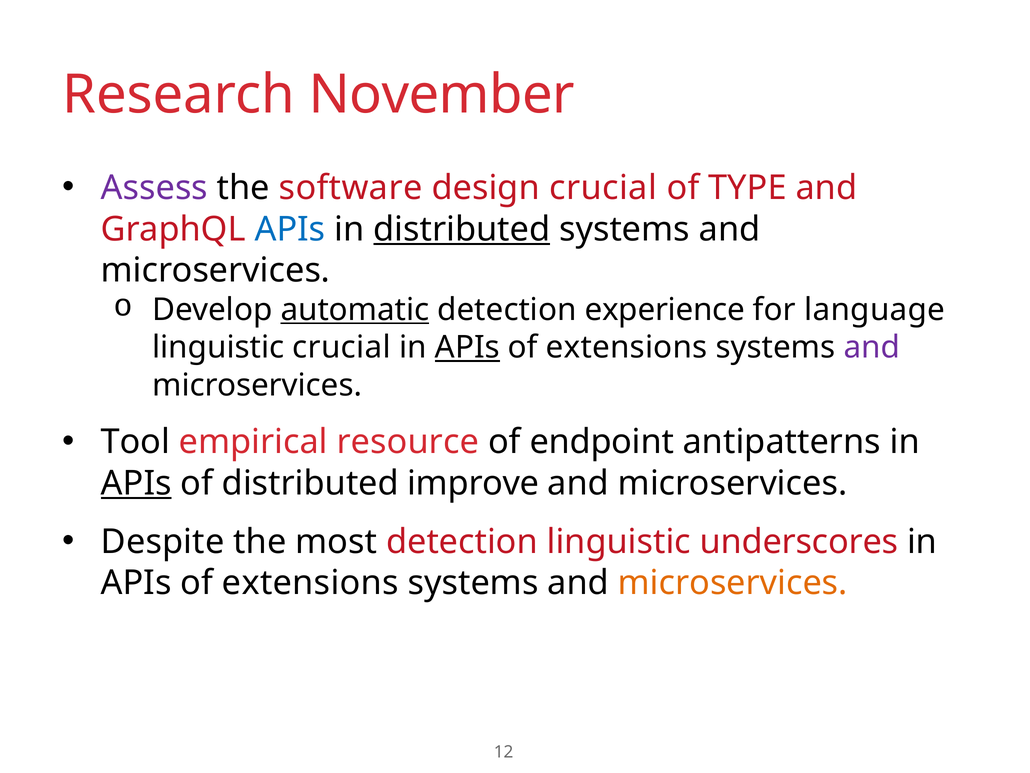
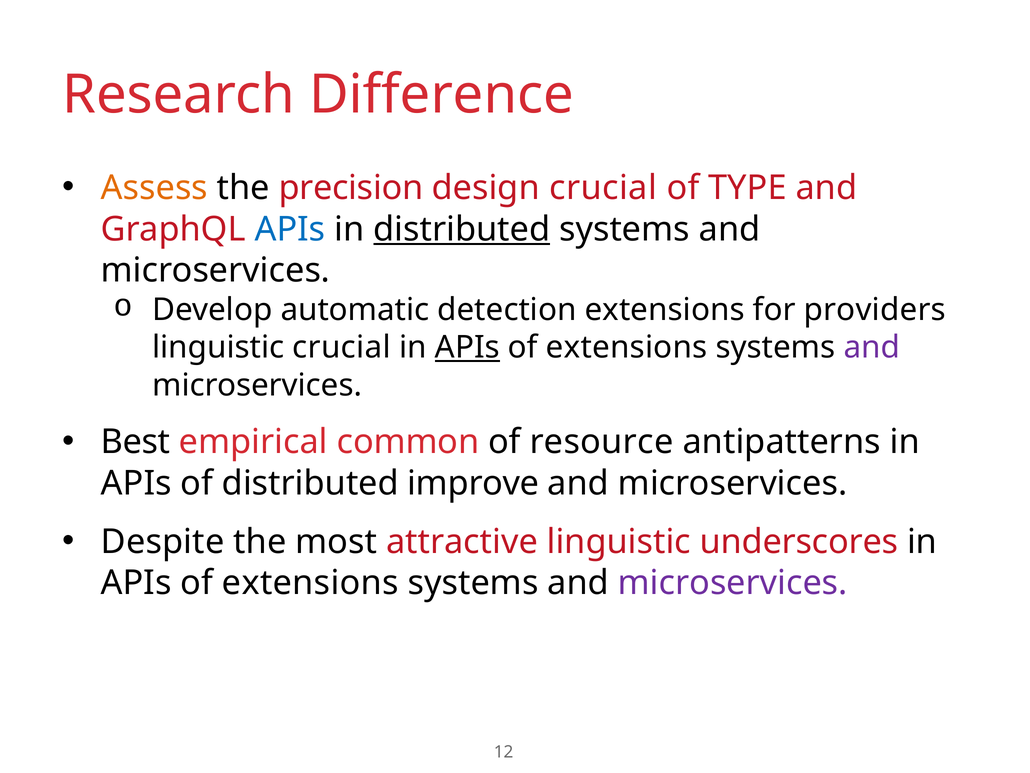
November: November -> Difference (441, 95)
Assess colour: purple -> orange (154, 188)
software: software -> precision (351, 188)
automatic underline: present -> none (355, 309)
detection experience: experience -> extensions (665, 309)
language: language -> providers (875, 309)
Tool: Tool -> Best (136, 442)
resource: resource -> common (408, 442)
endpoint: endpoint -> resource (602, 442)
APIs underline: present -> none (136, 483)
most detection: detection -> attractive (462, 541)
microservices colour: orange -> purple (733, 583)
